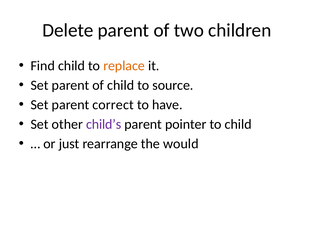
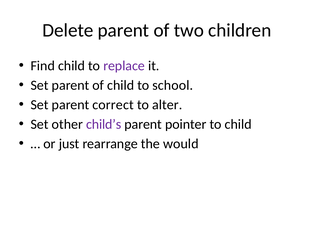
replace colour: orange -> purple (124, 66)
source: source -> school (173, 85)
have: have -> alter (167, 105)
